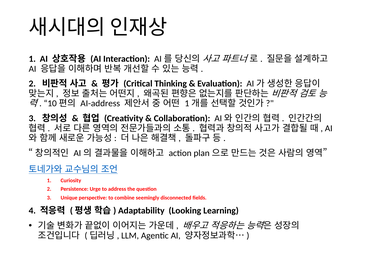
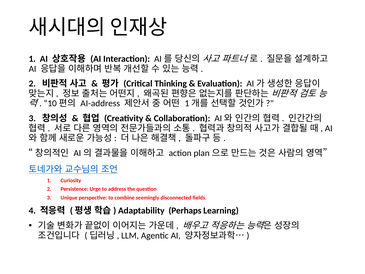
Looking: Looking -> Perhaps (185, 211)
